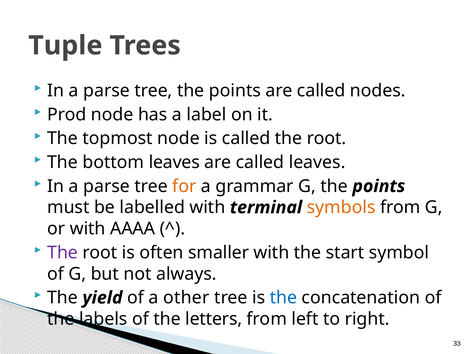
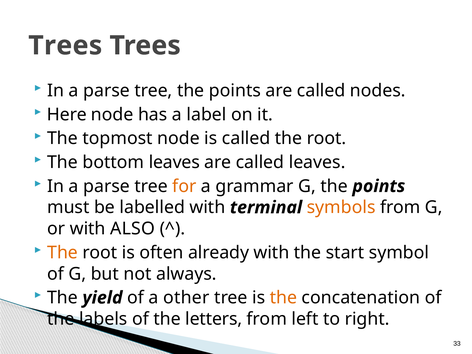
Tuple: Tuple -> Trees (65, 46)
Prod: Prod -> Here (67, 115)
AAAA: AAAA -> ALSO (133, 229)
The colour: purple -> orange (63, 253)
smaller: smaller -> already (219, 253)
the colour: blue -> orange (283, 298)
